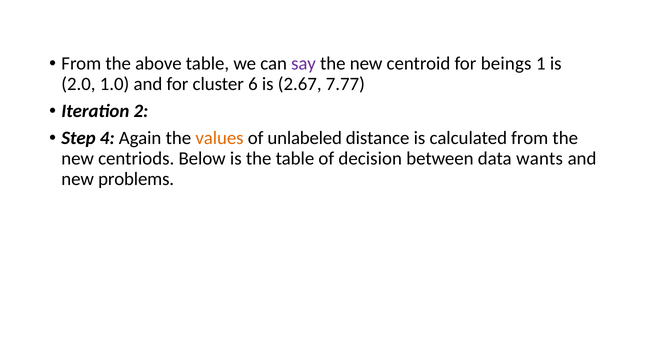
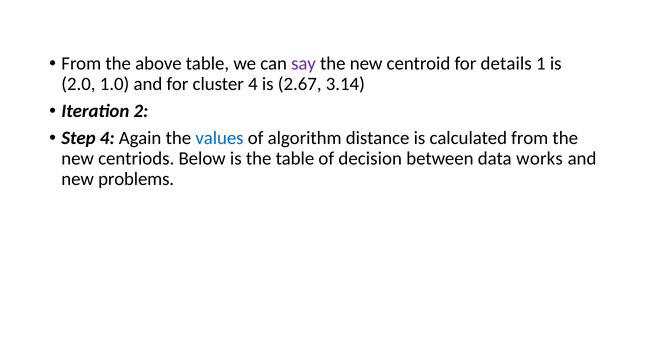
beings: beings -> details (506, 64)
cluster 6: 6 -> 4 (253, 84)
7.77: 7.77 -> 3.14 (345, 84)
values colour: orange -> blue (219, 138)
unlabeled: unlabeled -> algorithm (305, 138)
wants: wants -> works (540, 159)
